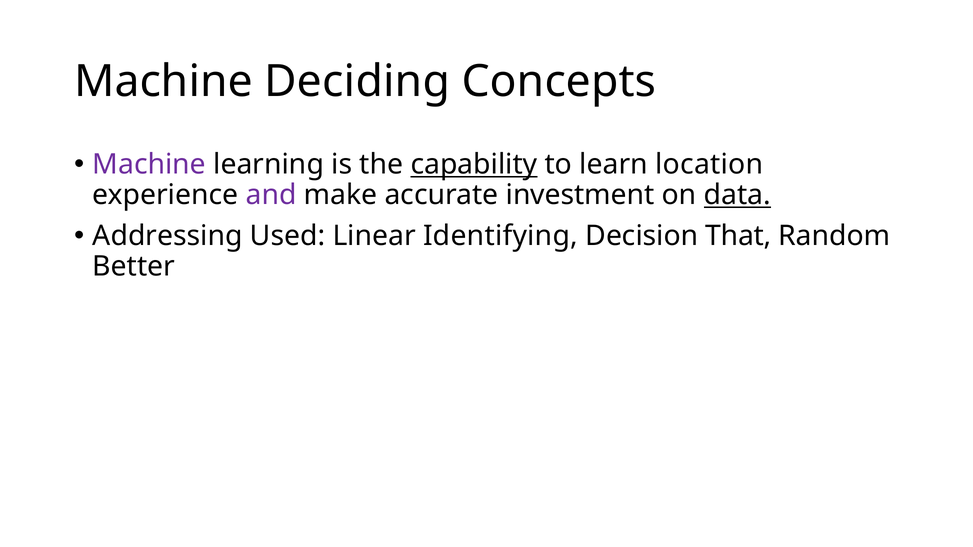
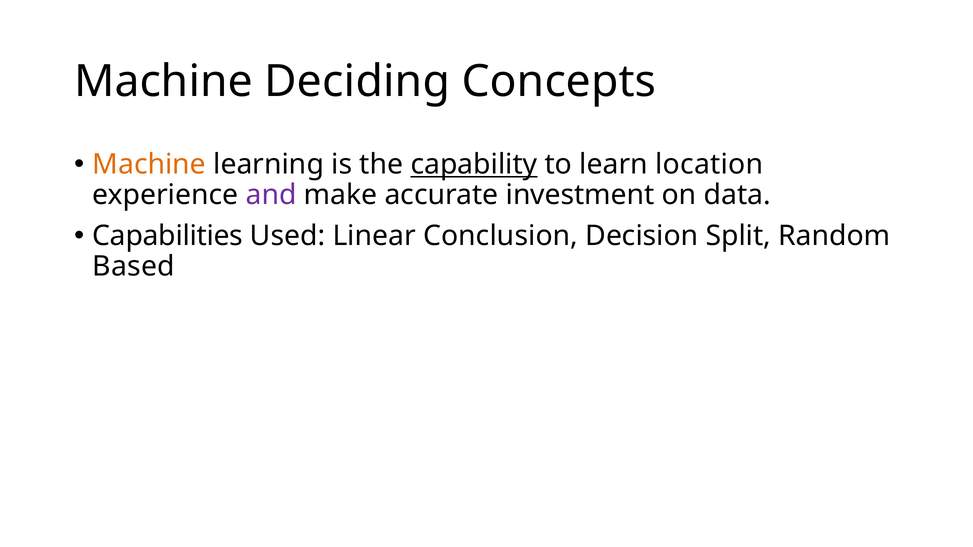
Machine colour: purple -> orange (149, 165)
data underline: present -> none (737, 195)
Addressing: Addressing -> Capabilities (168, 236)
Identifying: Identifying -> Conclusion (501, 236)
That: That -> Split (738, 236)
Better: Better -> Based (134, 267)
